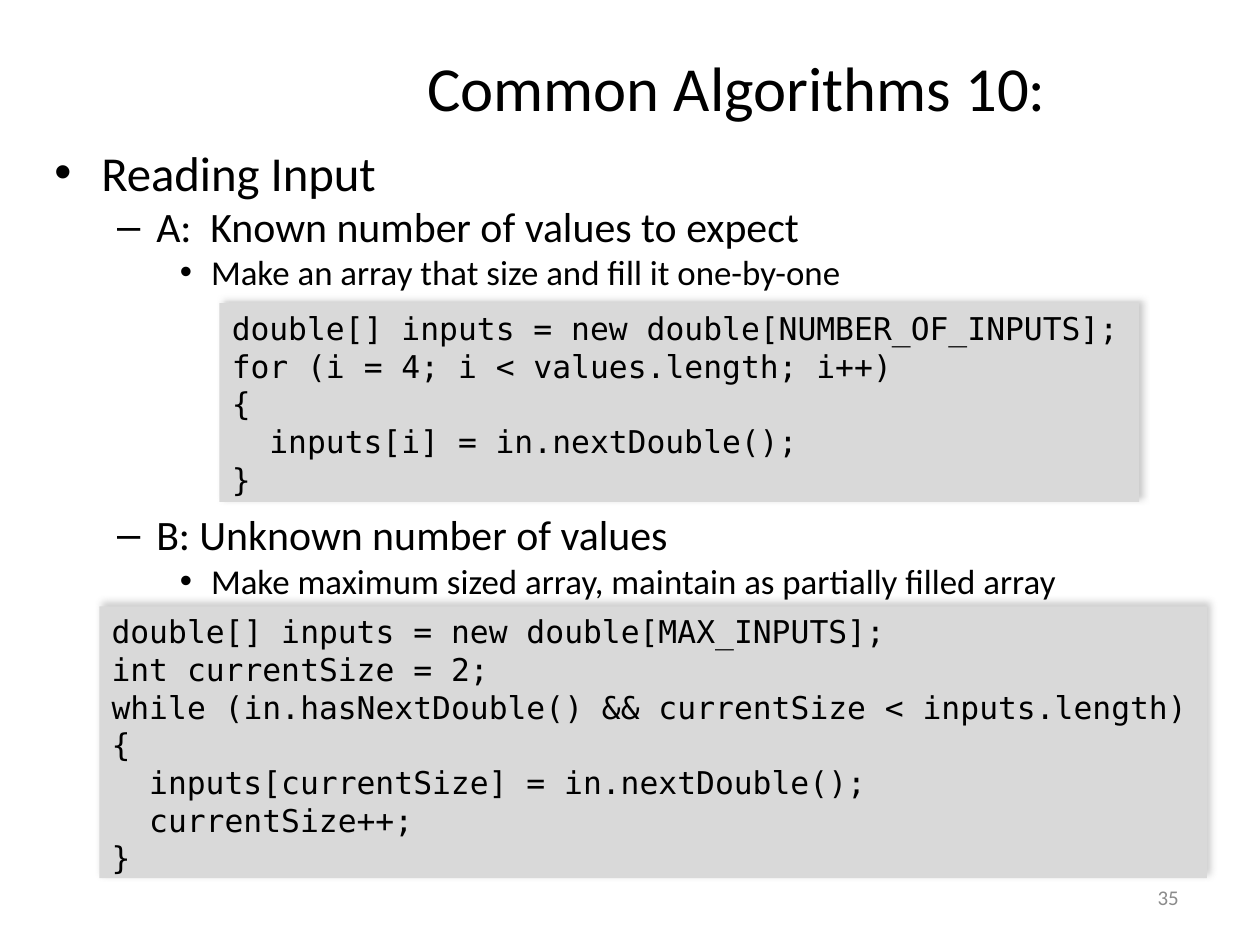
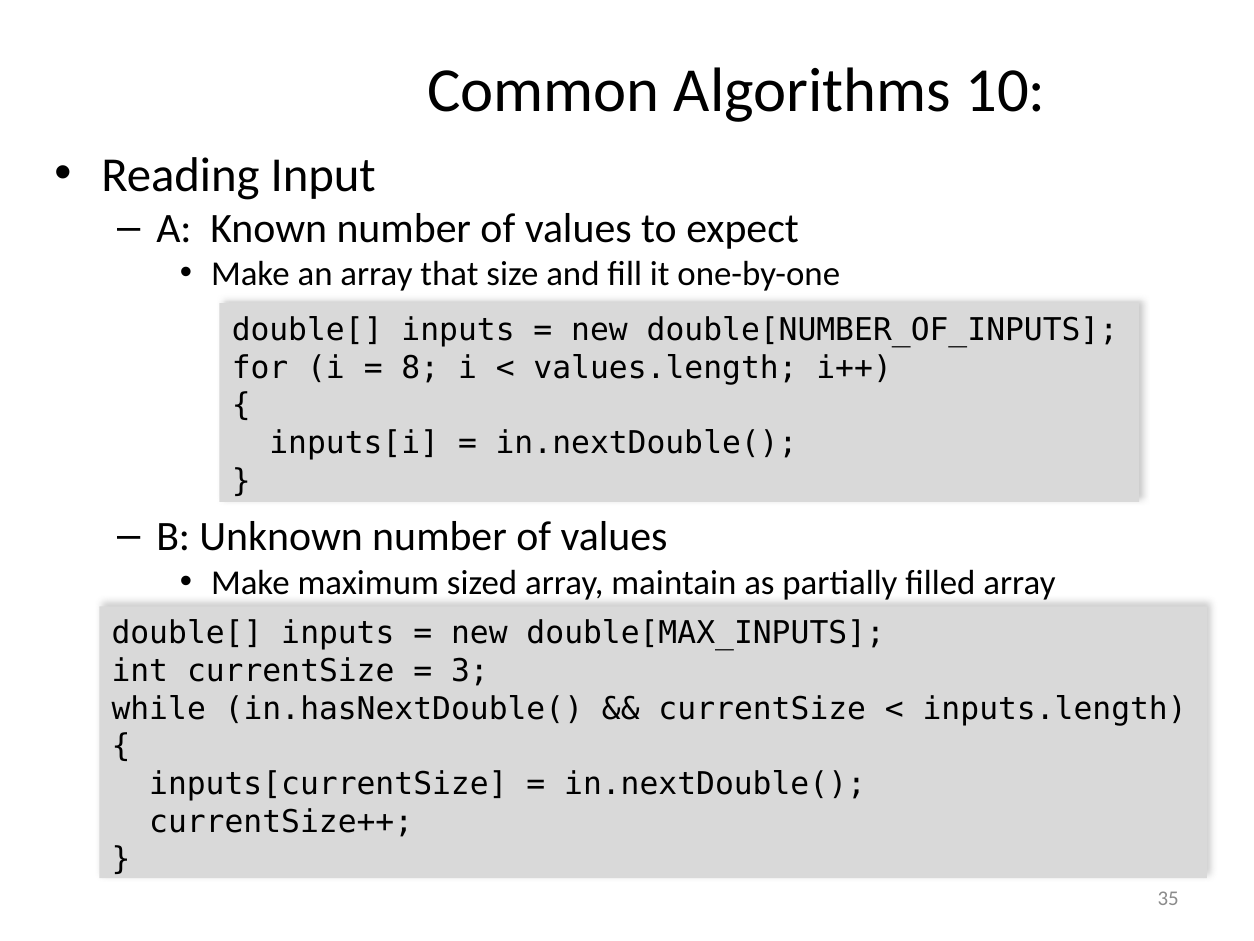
4: 4 -> 8 (420, 368)
2: 2 -> 3 (470, 671)
